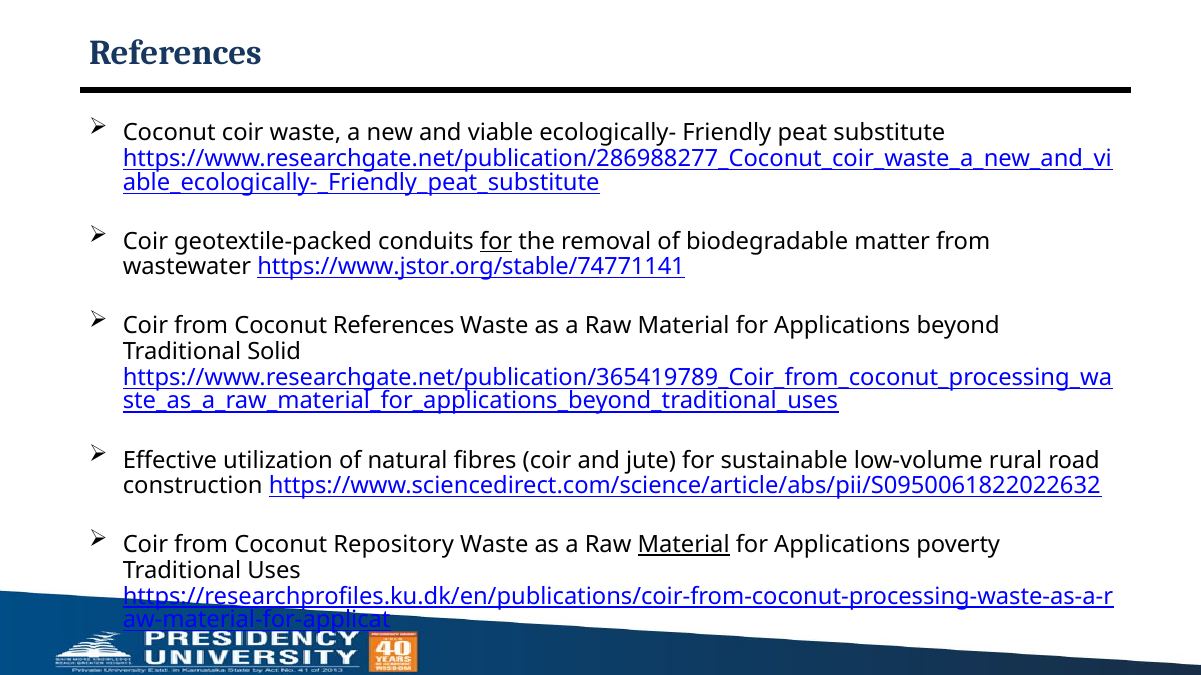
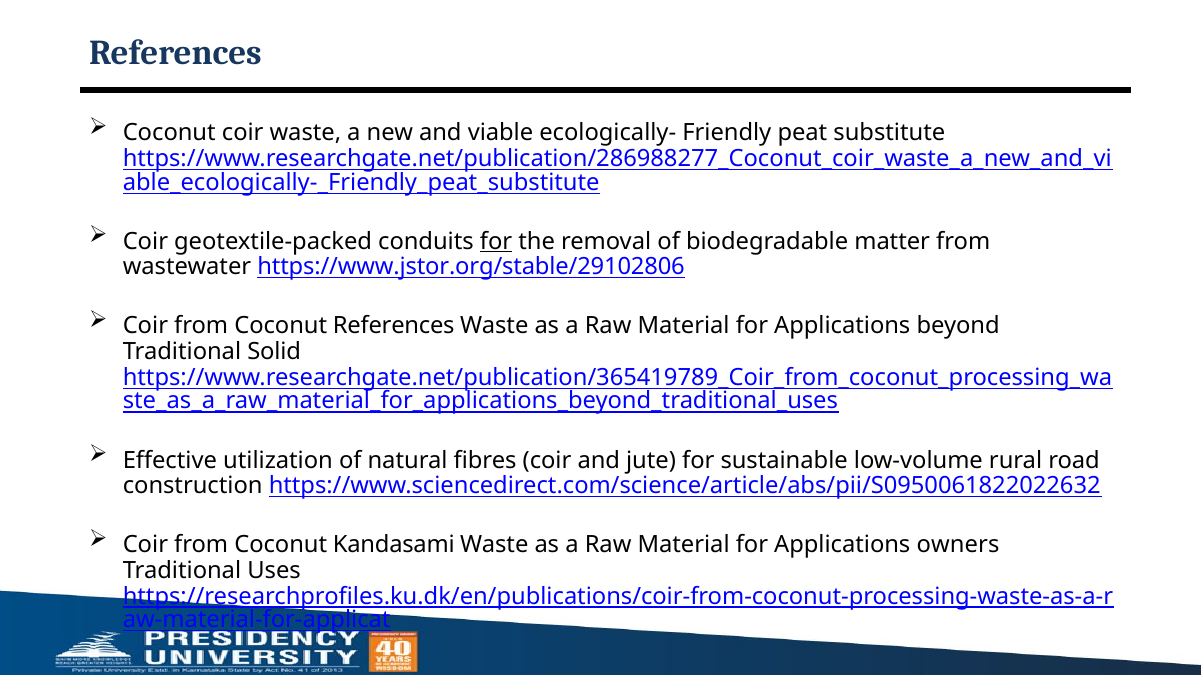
https://www.jstor.org/stable/74771141: https://www.jstor.org/stable/74771141 -> https://www.jstor.org/stable/29102806 (471, 267)
Repository: Repository -> Kandasami (394, 545)
Material underline: present -> none (684, 545)
poverty: poverty -> owners (958, 545)
